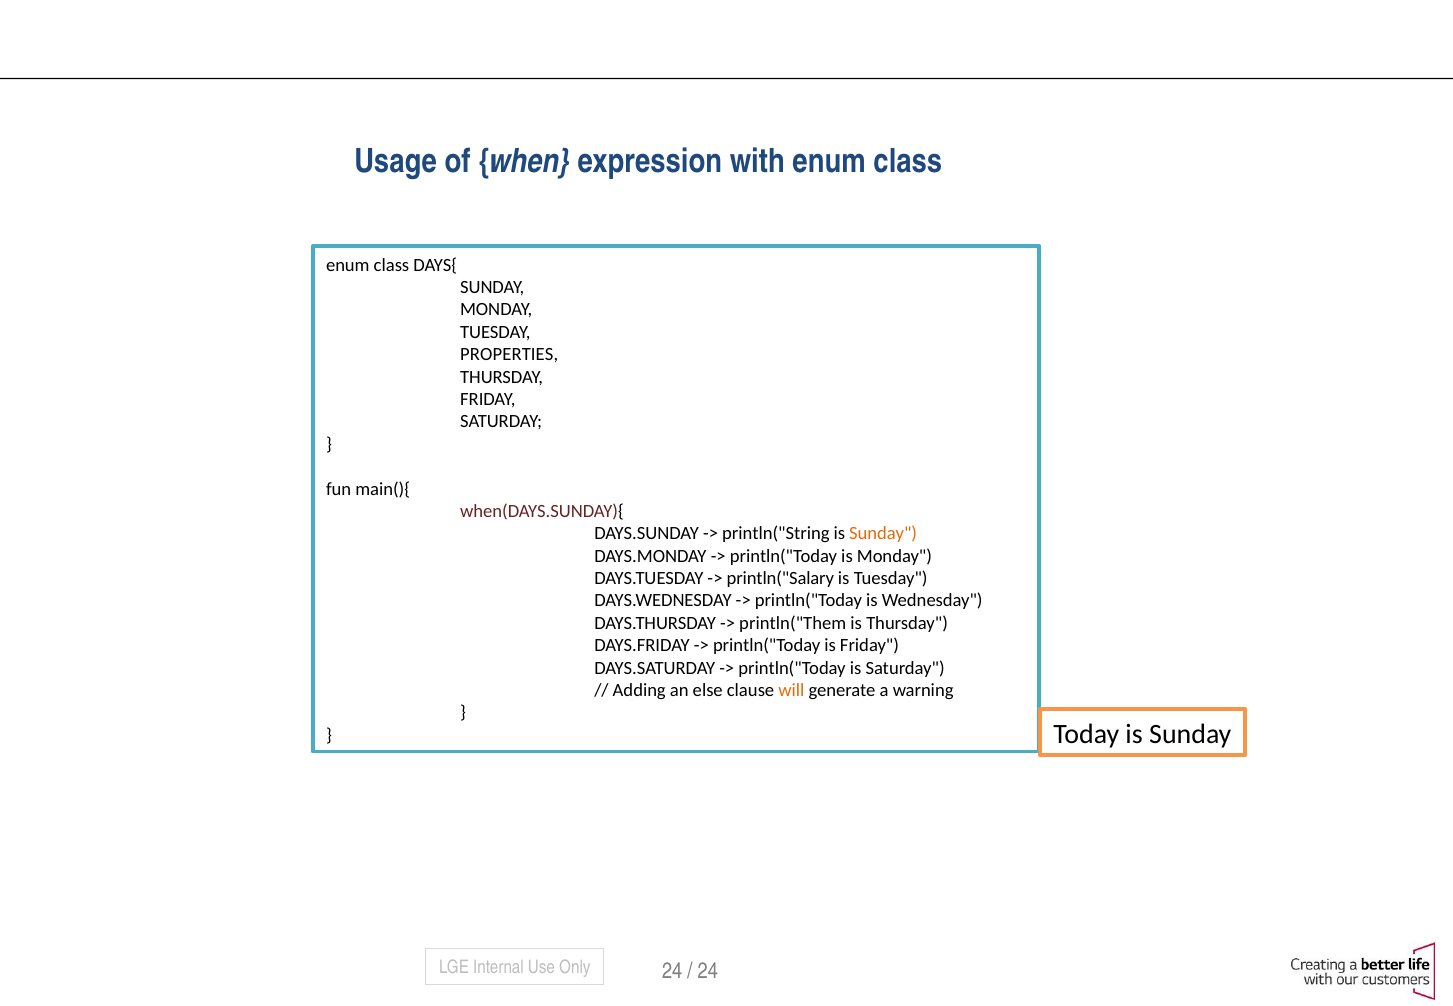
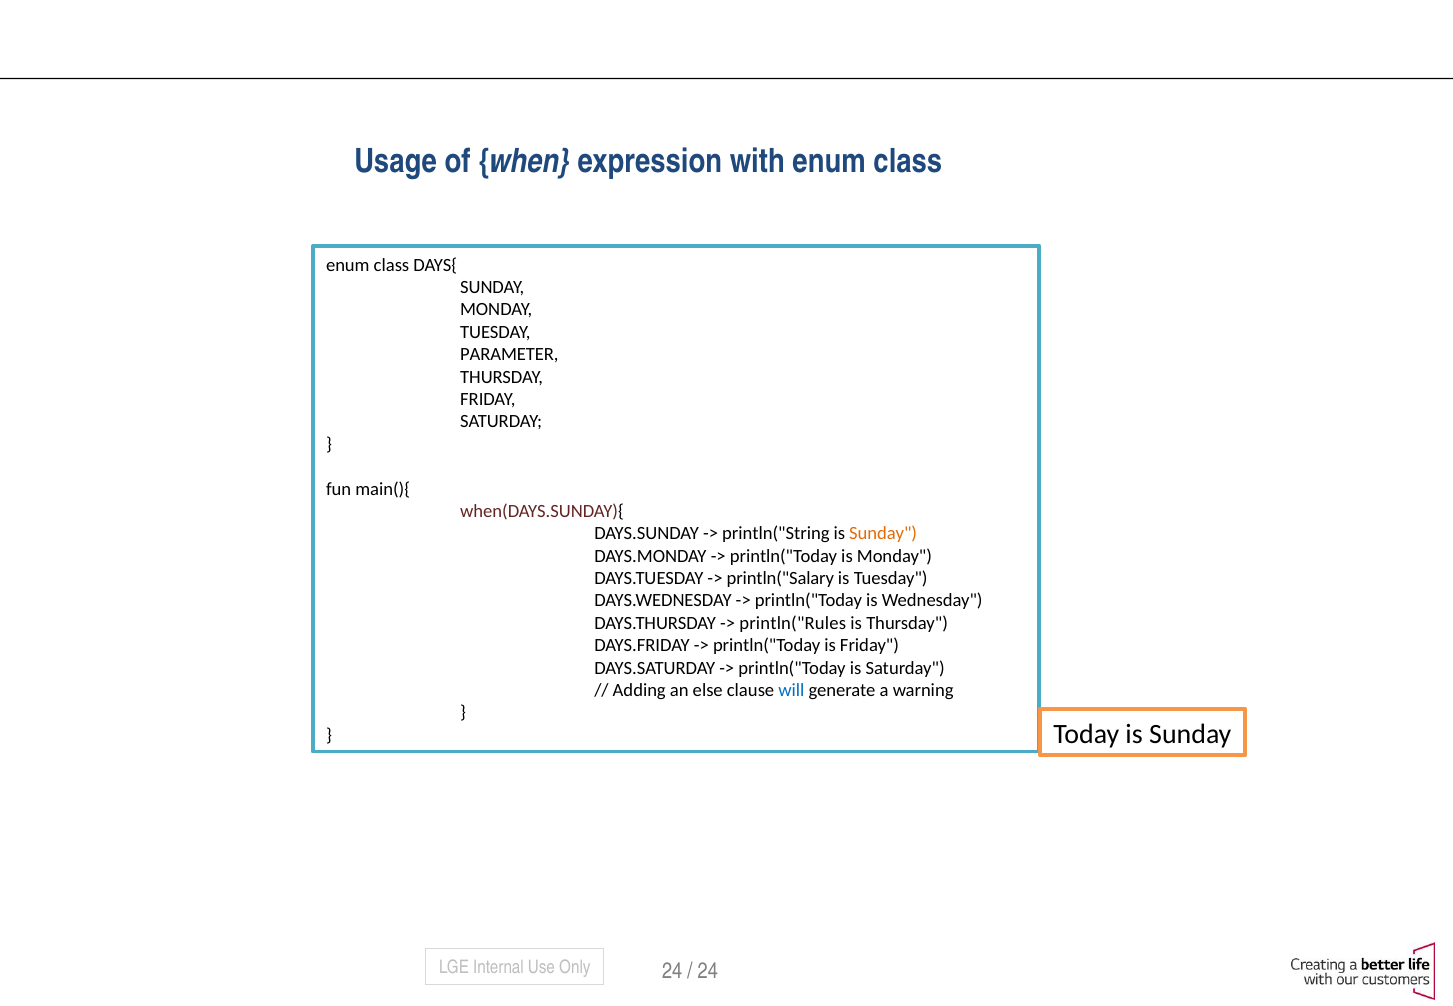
PROPERTIES: PROPERTIES -> PARAMETER (509, 354)
println("Them: println("Them -> println("Rules (793, 623)
will colour: orange -> blue (791, 690)
